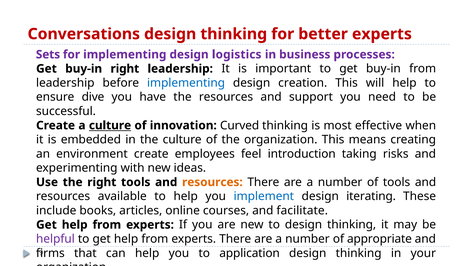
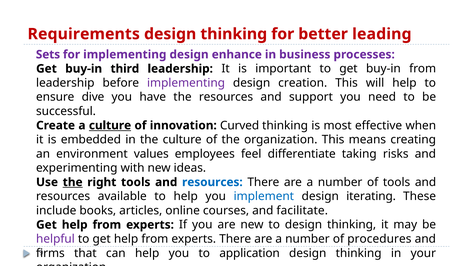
Conversations: Conversations -> Requirements (84, 34)
better experts: experts -> leading (382, 34)
logistics: logistics -> enhance (237, 55)
buy-in right: right -> third (125, 69)
implementing colour: blue -> purple (186, 83)
environment create: create -> values (151, 154)
introduction: introduction -> differentiate (302, 154)
the underline: none -> present (73, 182)
resources colour: orange -> blue (212, 182)
appropriate: appropriate -> procedures (379, 239)
